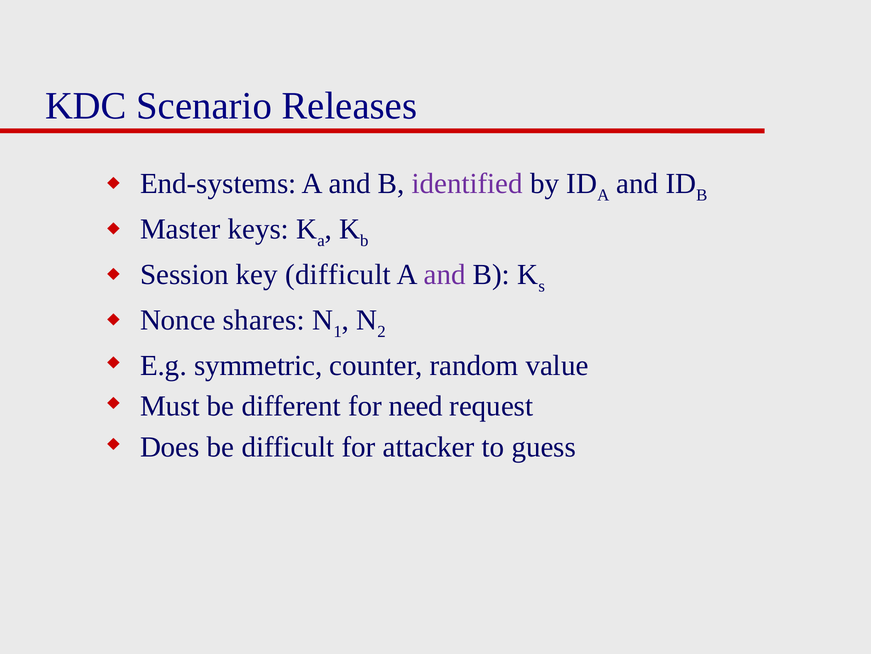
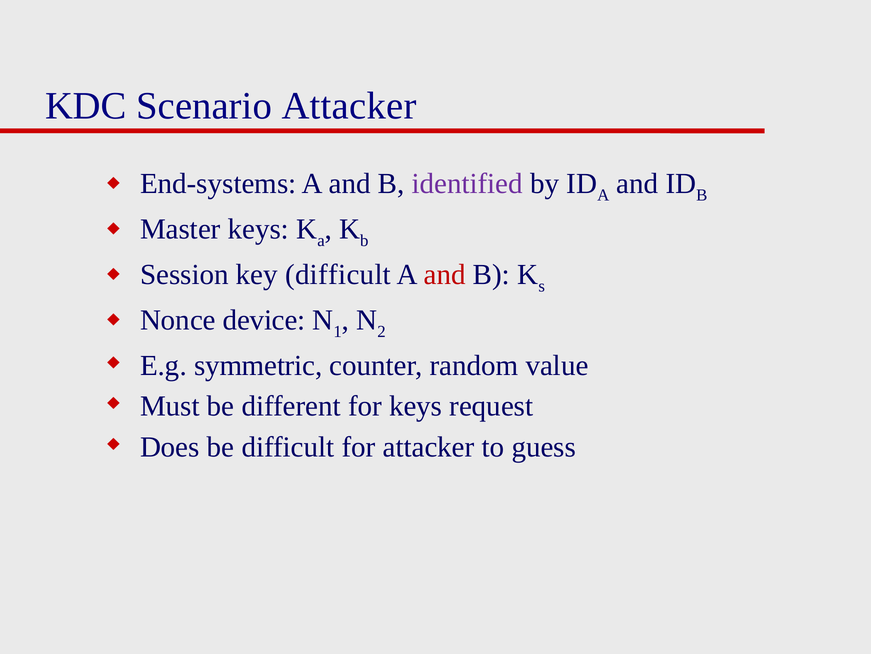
Scenario Releases: Releases -> Attacker (349, 106)
and colour: purple -> red (445, 274)
shares: shares -> device (264, 320)
for need: need -> keys (416, 406)
